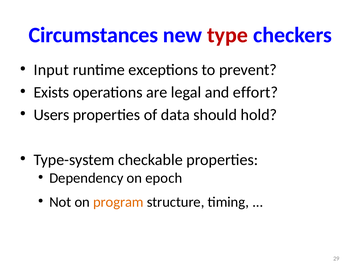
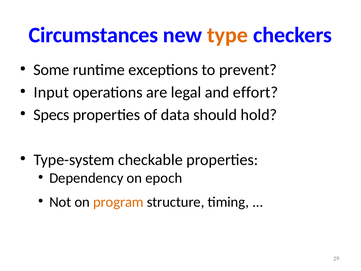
type colour: red -> orange (228, 35)
Input: Input -> Some (51, 70)
Exists: Exists -> Input (51, 92)
Users: Users -> Specs (51, 115)
